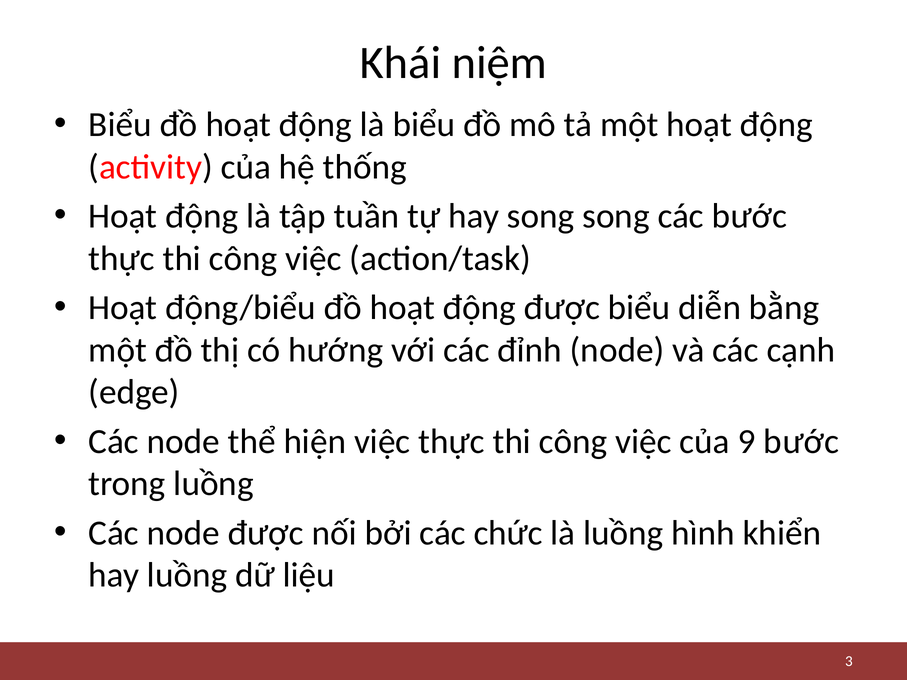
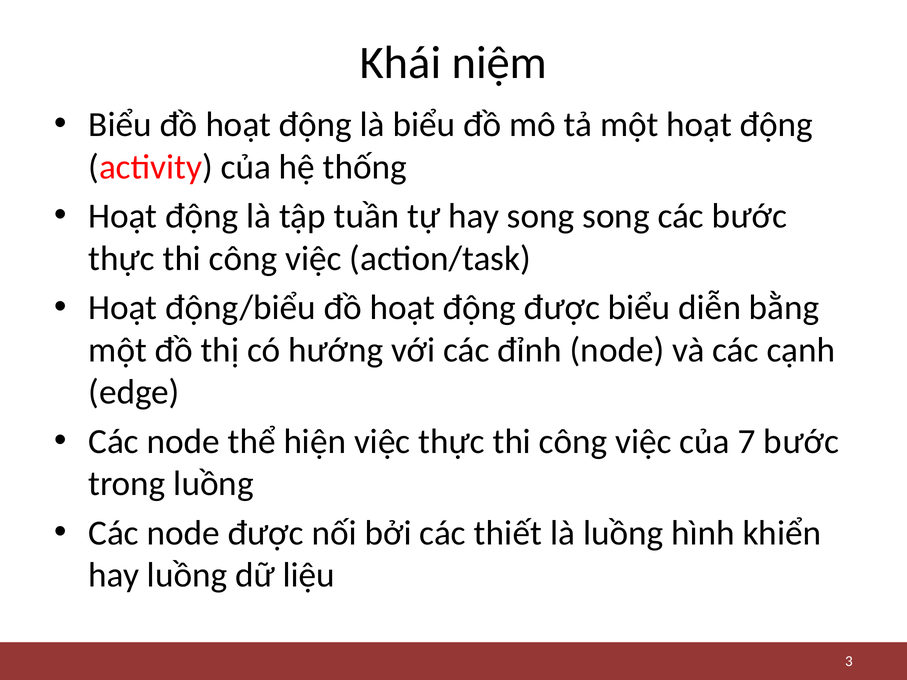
9: 9 -> 7 (747, 442)
chức: chức -> thiết (508, 533)
